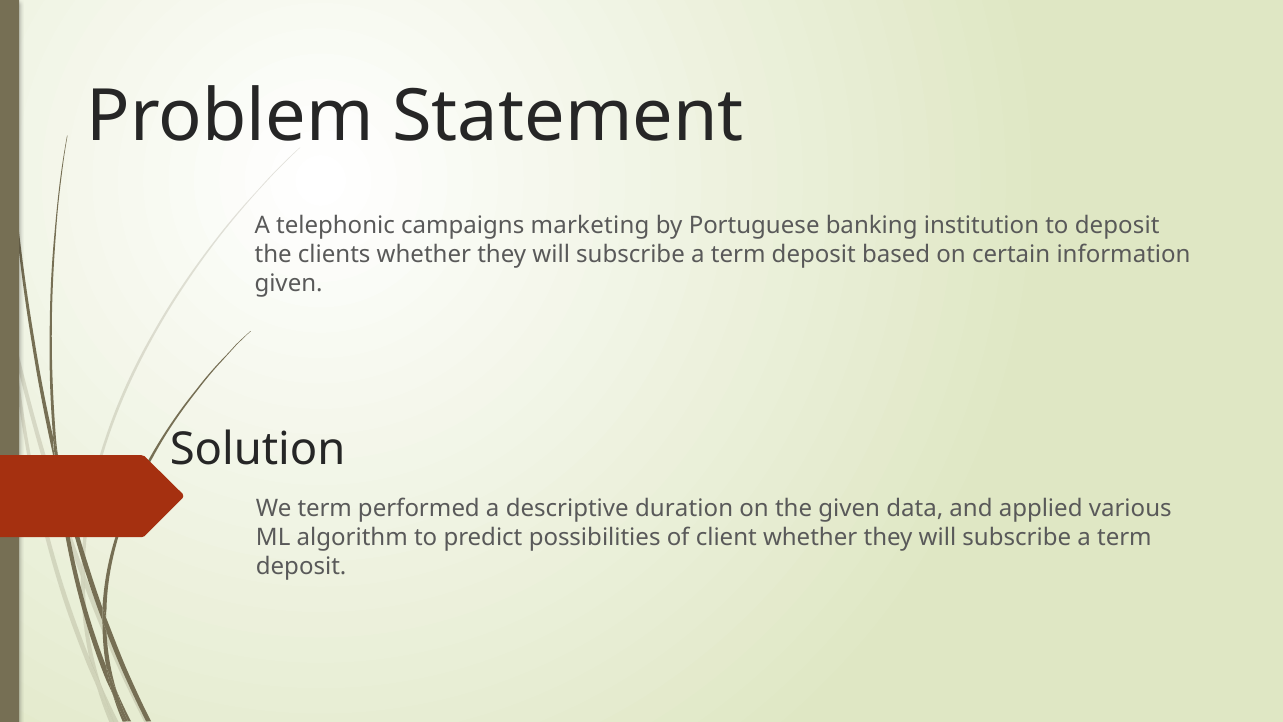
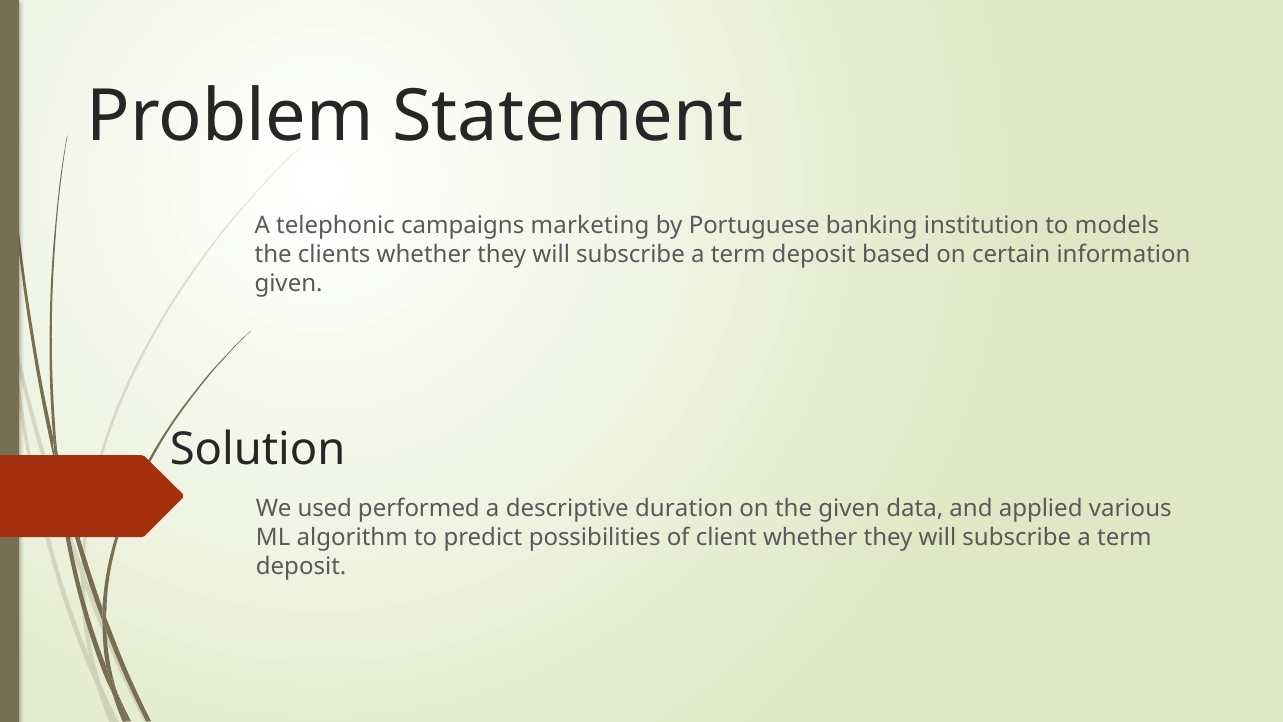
to deposit: deposit -> models (1117, 226)
We term: term -> used (325, 509)
